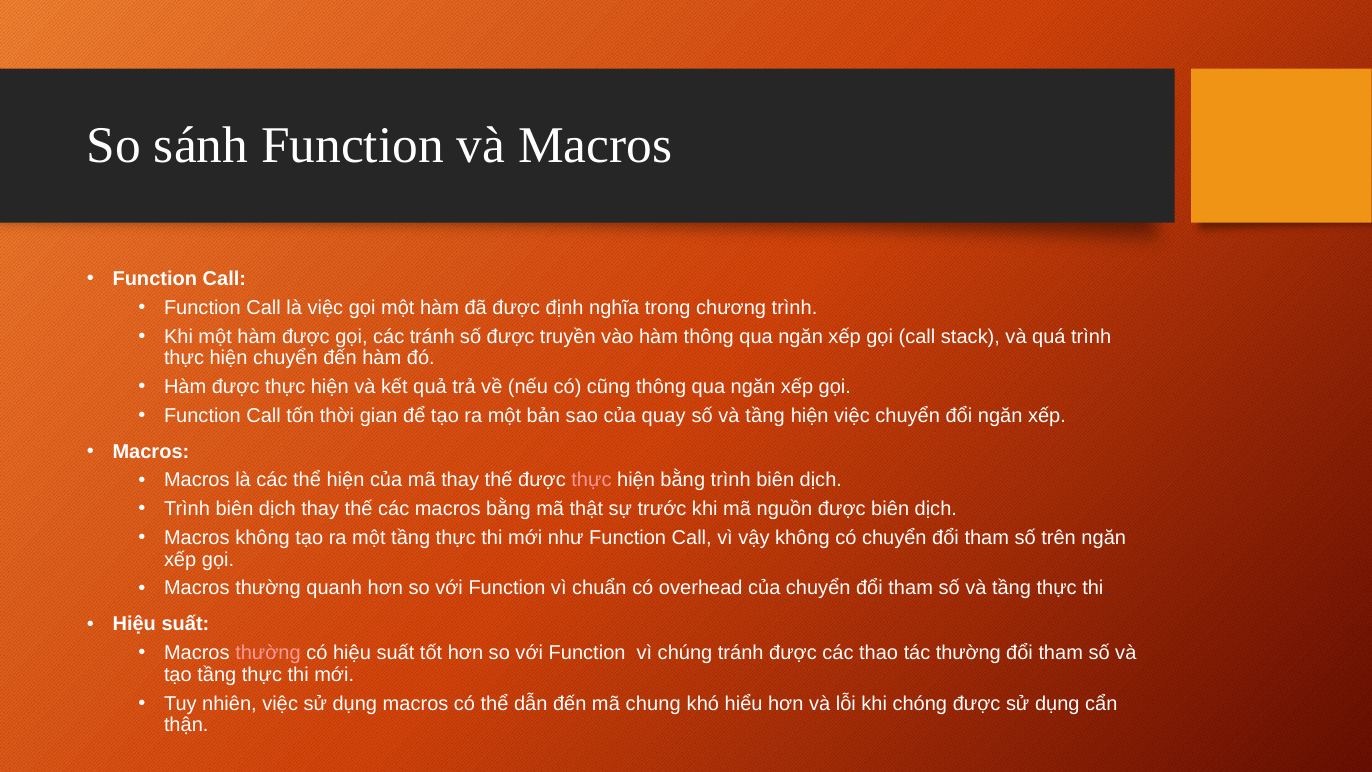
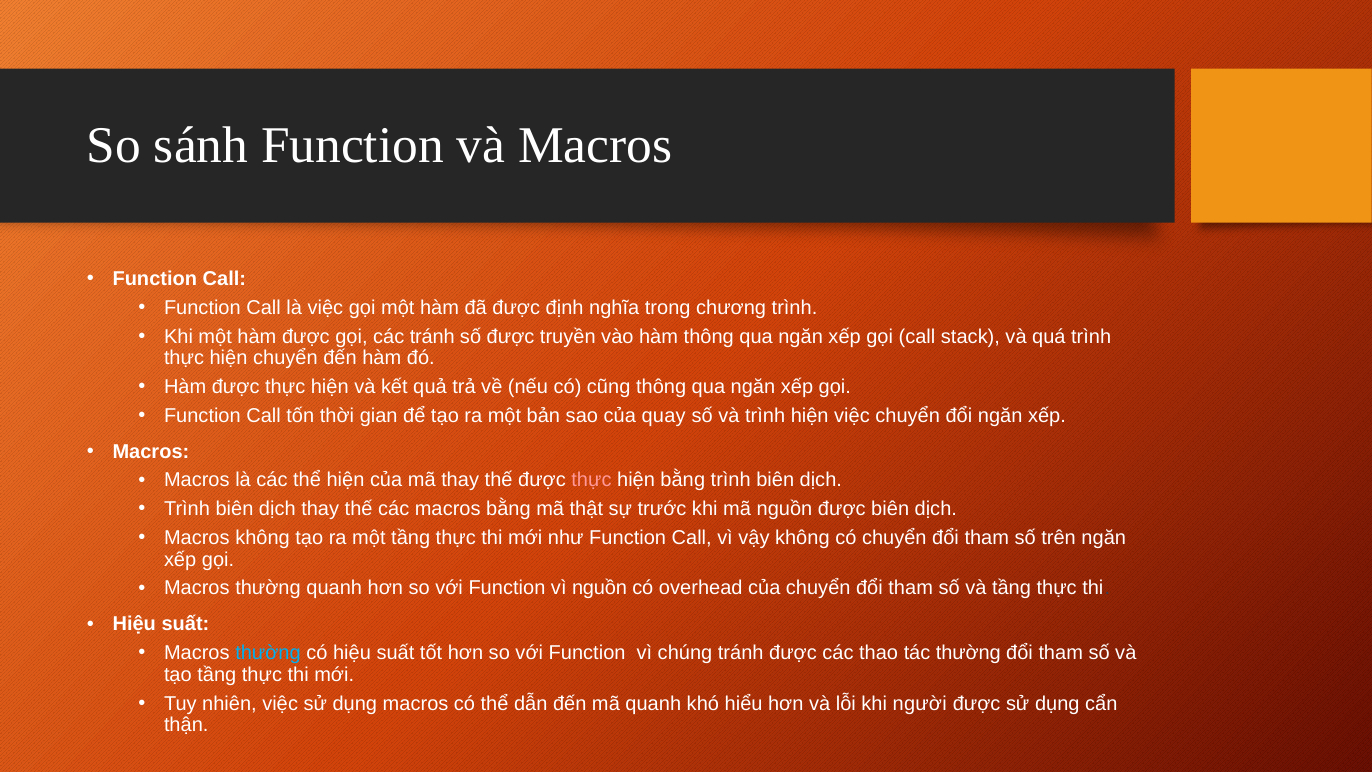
tầng: tầng -> trình (765, 415)
vì chuẩn: chuẩn -> nguồn (599, 588)
thường colour: pink -> light blue (268, 653)
mã chung: chung -> quanh (653, 703)
chóng: chóng -> người (920, 703)
